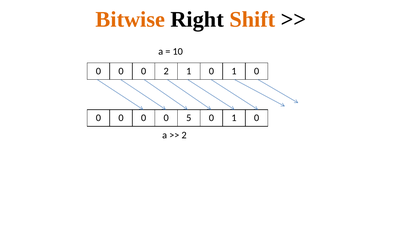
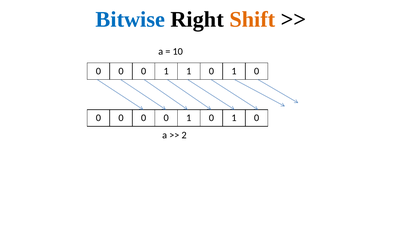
Bitwise colour: orange -> blue (130, 20)
2: 2 -> 1 (166, 71)
5: 5 -> 1 (189, 118)
